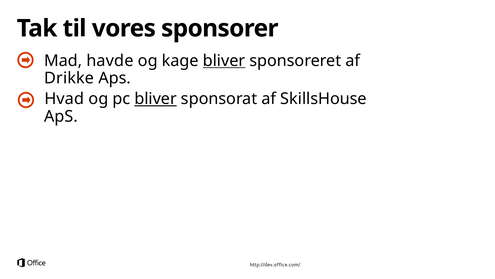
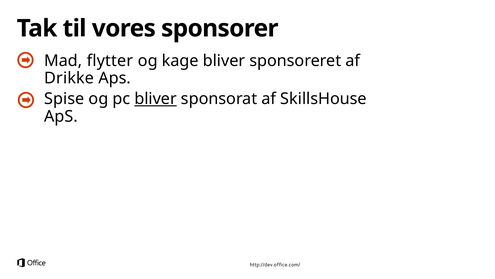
havde: havde -> flytter (110, 61)
bliver underline: present -> none (224, 61)
Hvad: Hvad -> Spise (64, 99)
